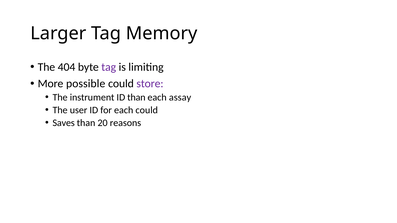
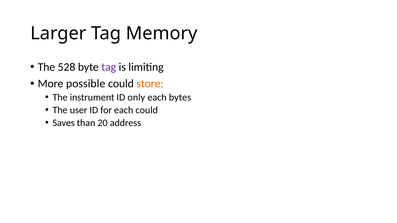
404: 404 -> 528 (67, 67)
store colour: purple -> orange (150, 84)
ID than: than -> only (136, 97)
assay: assay -> bytes (180, 97)
reasons: reasons -> address (125, 123)
